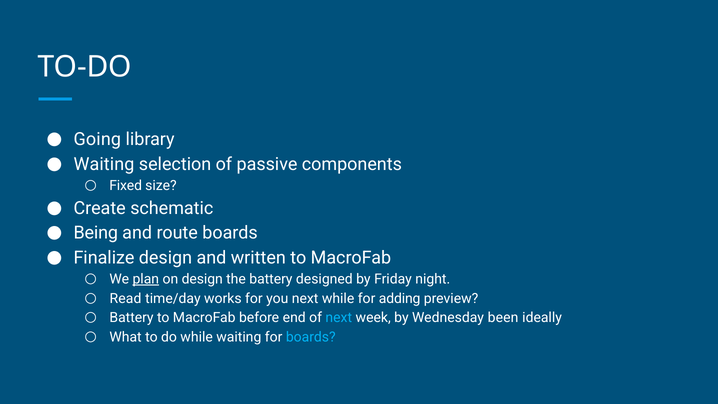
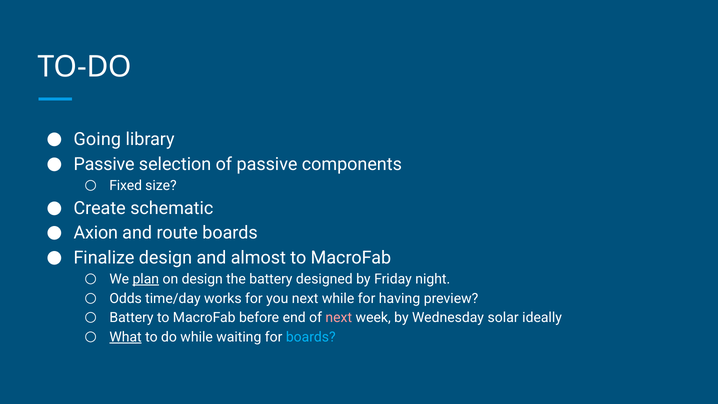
Waiting: Waiting -> Passive (104, 164)
Being: Being -> Axion (96, 233)
written: written -> almost (258, 258)
Read: Read -> Odds (126, 298)
adding: adding -> having (400, 298)
next colour: light blue -> pink (339, 318)
been: been -> solar (503, 318)
What underline: none -> present (126, 337)
